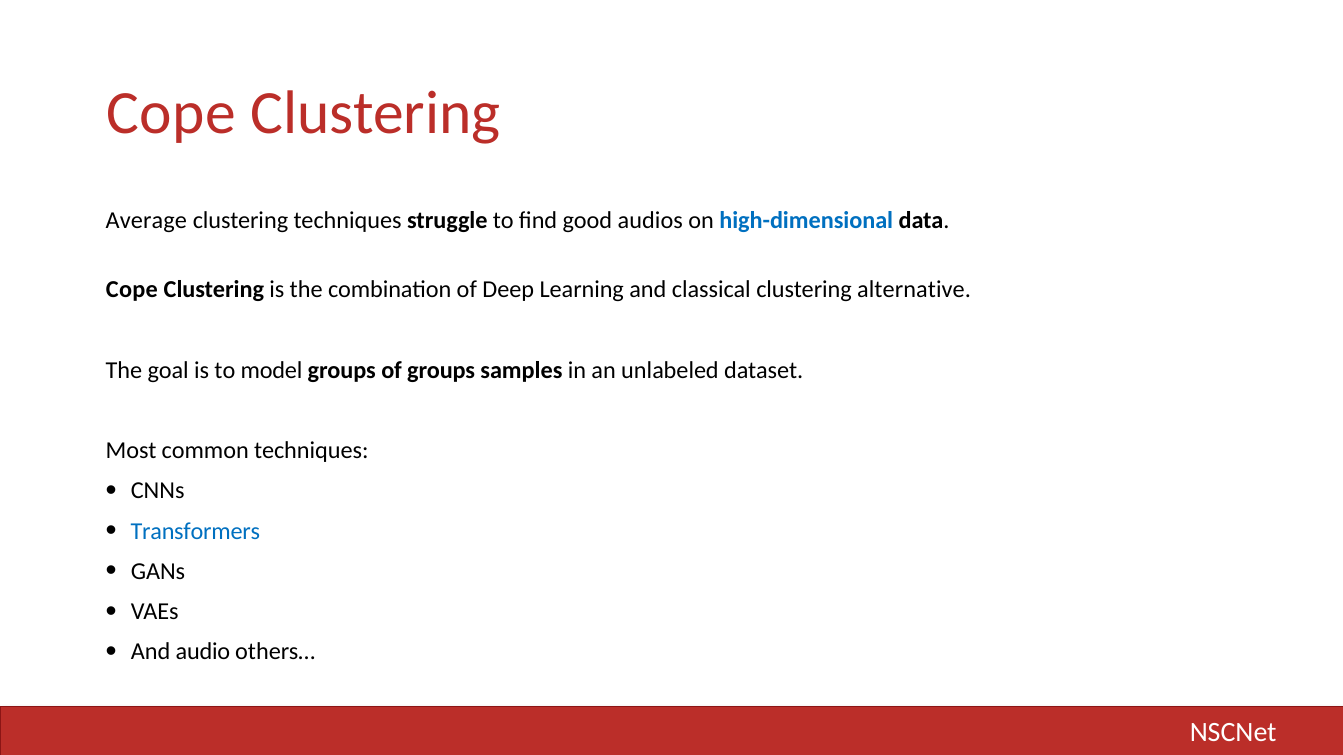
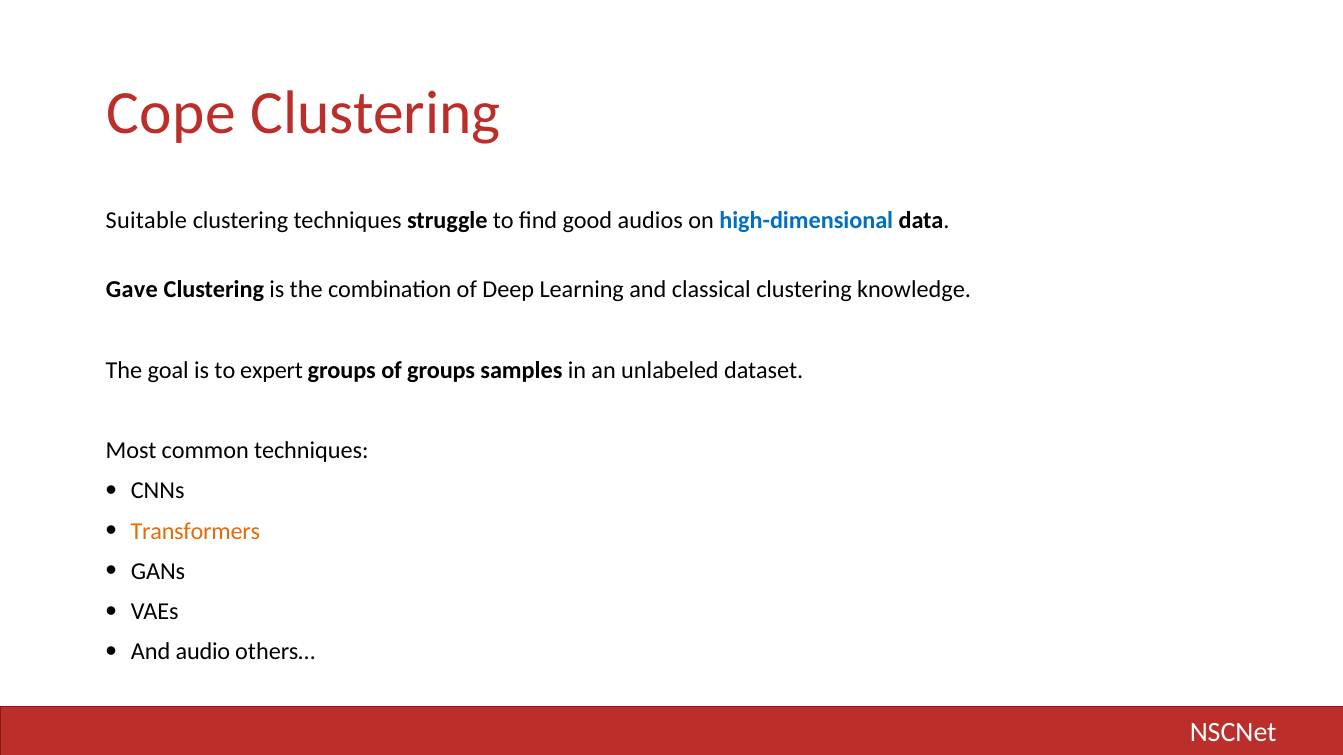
Average: Average -> Suitable (146, 221)
Cope: Cope -> Gave (132, 290)
alternative: alternative -> knowledge (914, 290)
model: model -> expert (272, 371)
Transformers colour: blue -> orange (195, 531)
